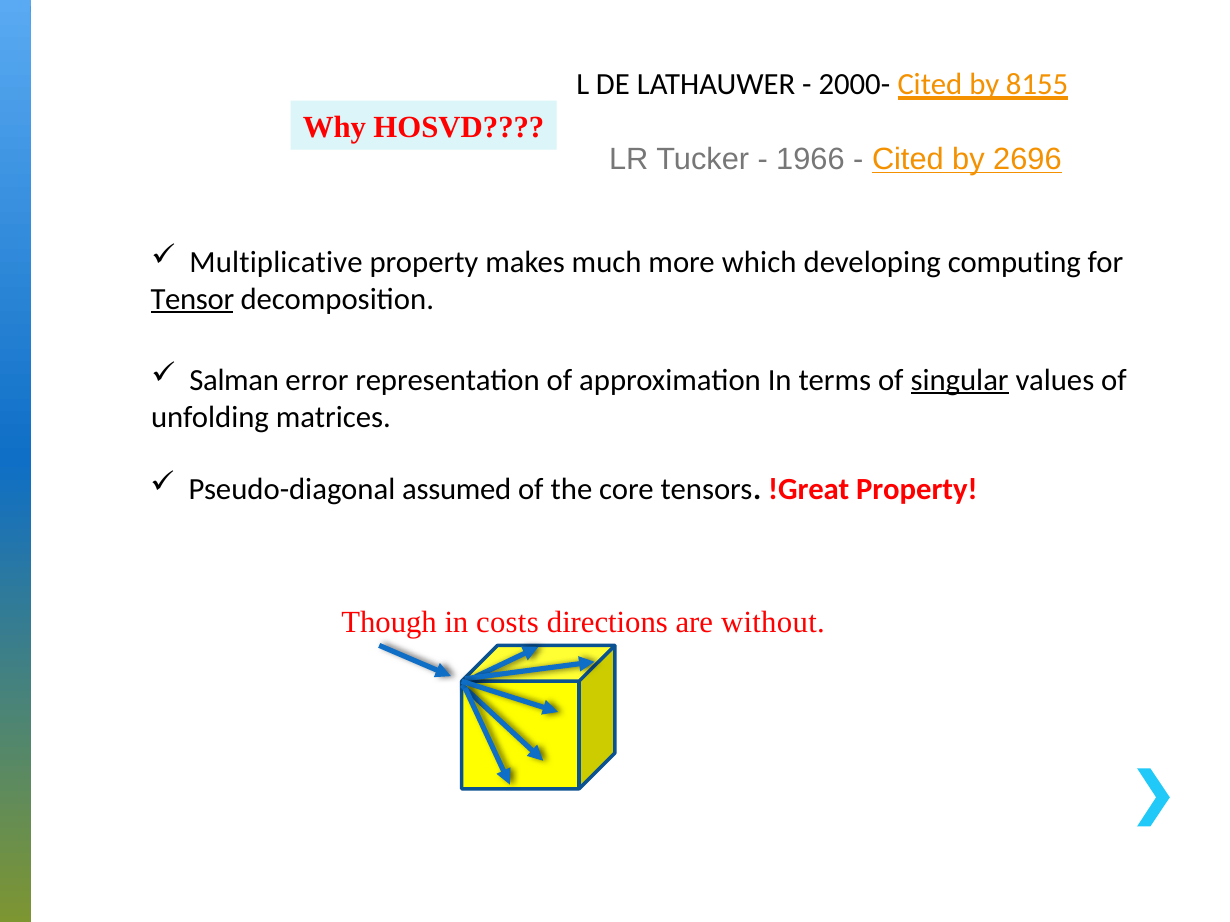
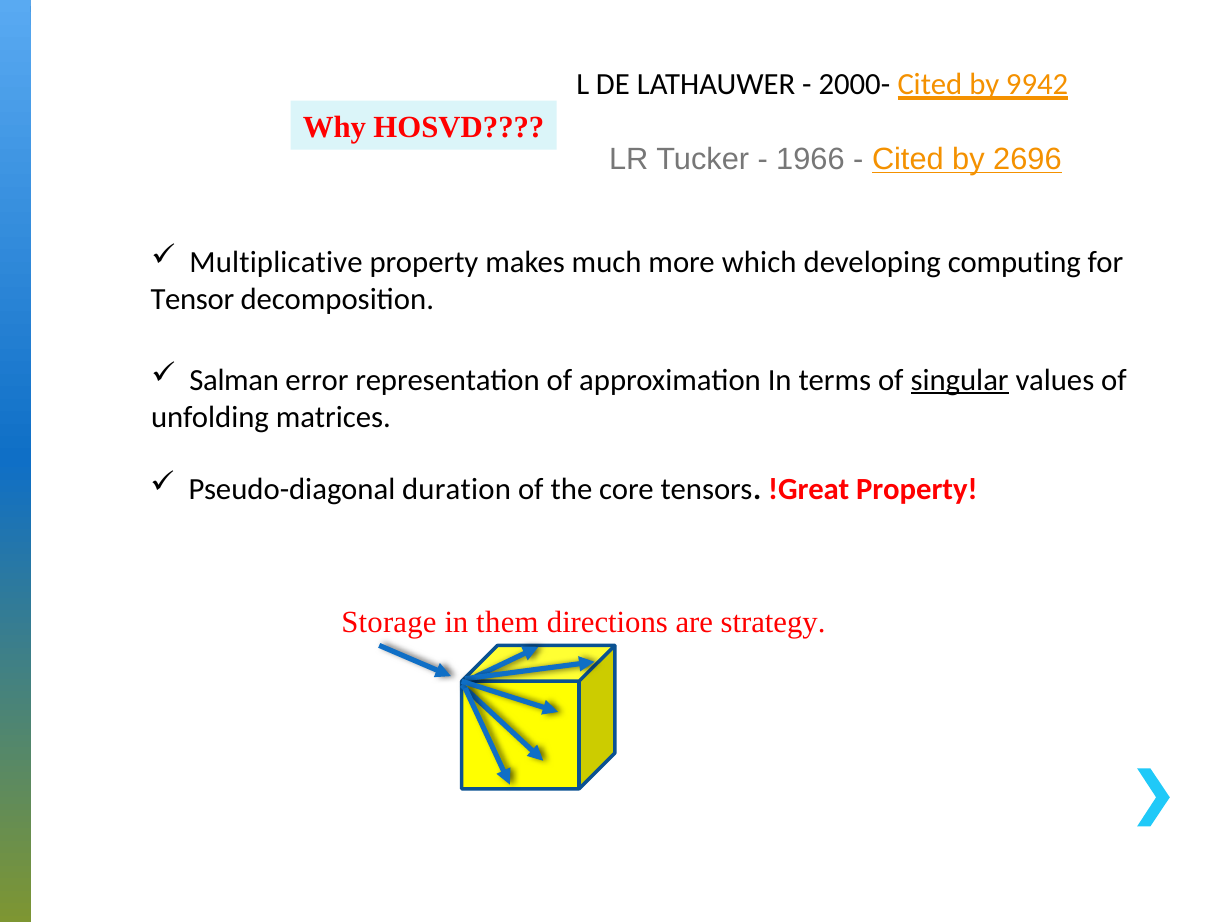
8155: 8155 -> 9942 (1037, 85)
Tensor underline: present -> none (192, 299)
assumed: assumed -> duration (457, 489)
Though: Though -> Storage (389, 623)
costs: costs -> them (507, 623)
without: without -> strategy (773, 623)
